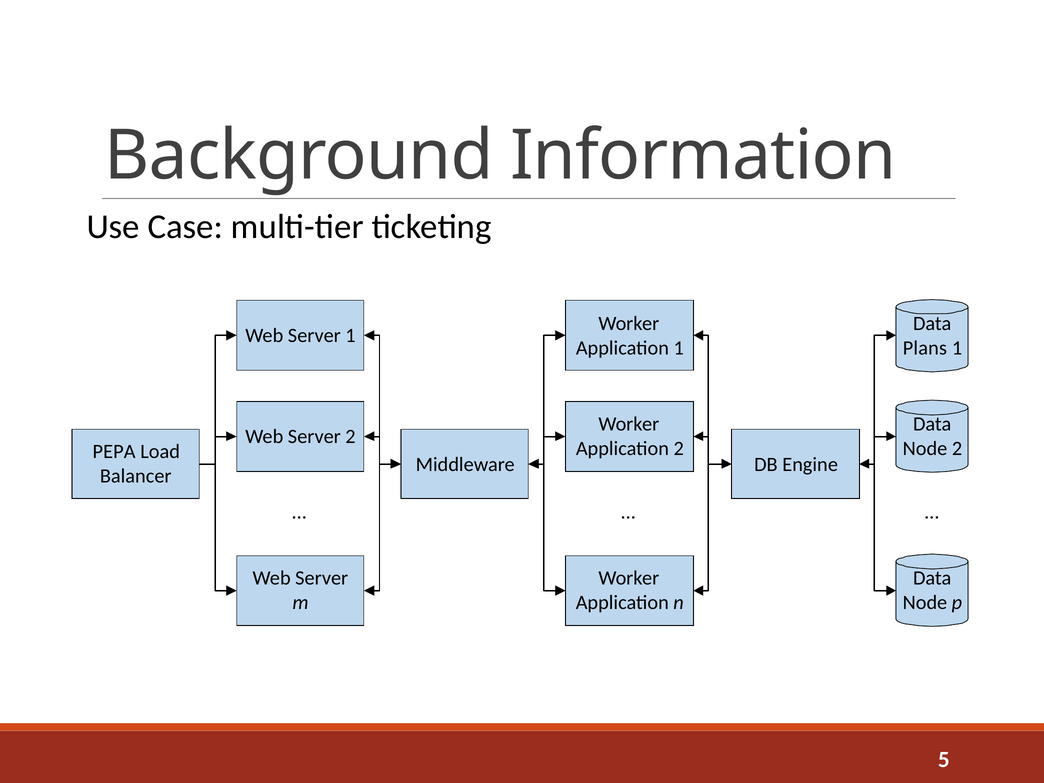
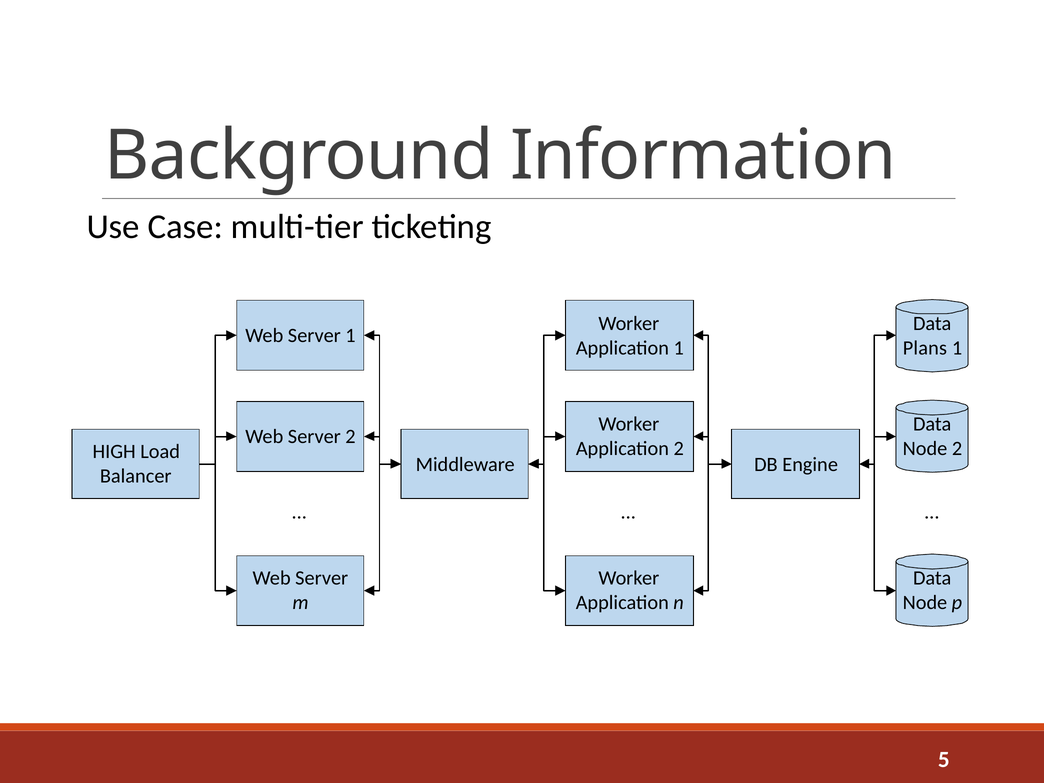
PEPA: PEPA -> HIGH (114, 452)
